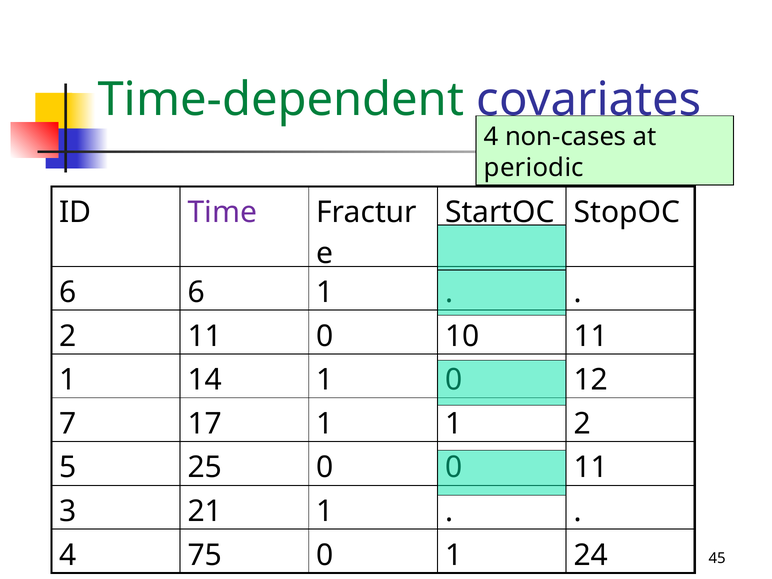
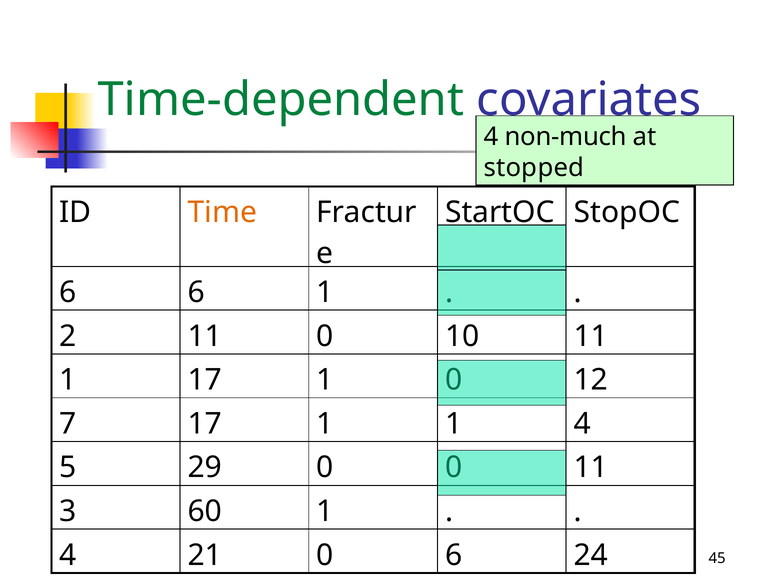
non-cases: non-cases -> non-much (566, 137)
periodic: periodic -> stopped (534, 168)
Time colour: purple -> orange (223, 213)
1 14: 14 -> 17 (205, 380)
1 2: 2 -> 4 (582, 424)
25: 25 -> 29 (205, 468)
21: 21 -> 60 (205, 511)
75: 75 -> 21 (205, 555)
0 1: 1 -> 6 (454, 555)
